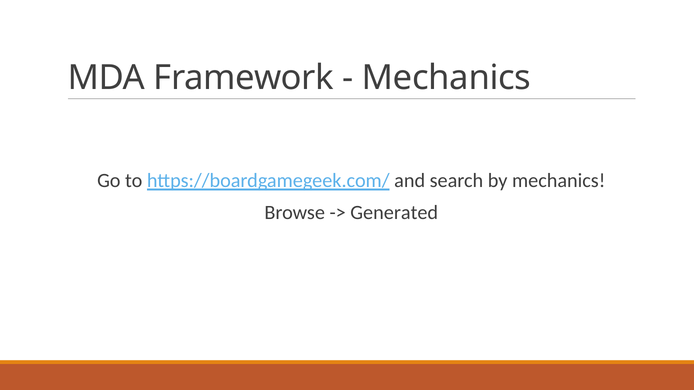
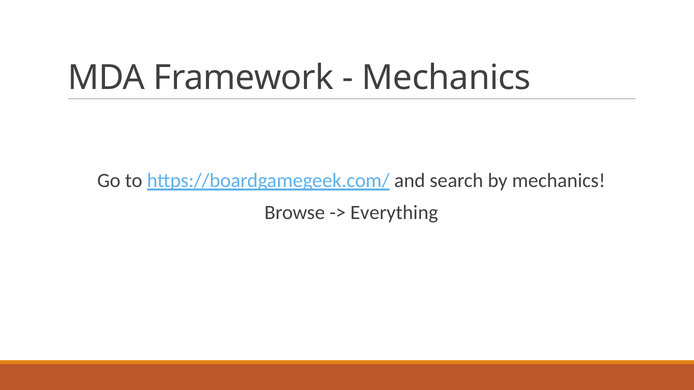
Generated: Generated -> Everything (394, 213)
